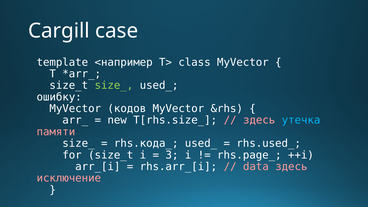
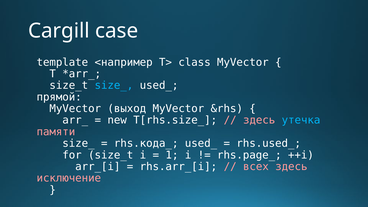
size_ colour: light green -> light blue (114, 85)
ошибку: ошибку -> прямой (59, 97)
кодов: кодов -> выход (127, 109)
3: 3 -> 1 (172, 155)
data: data -> всех (256, 167)
